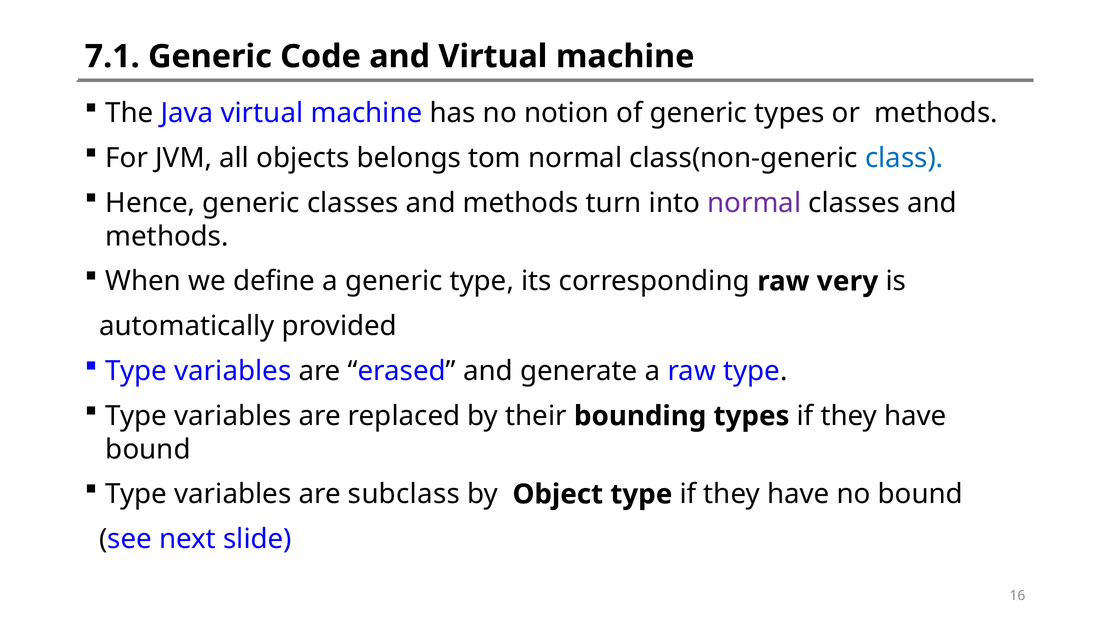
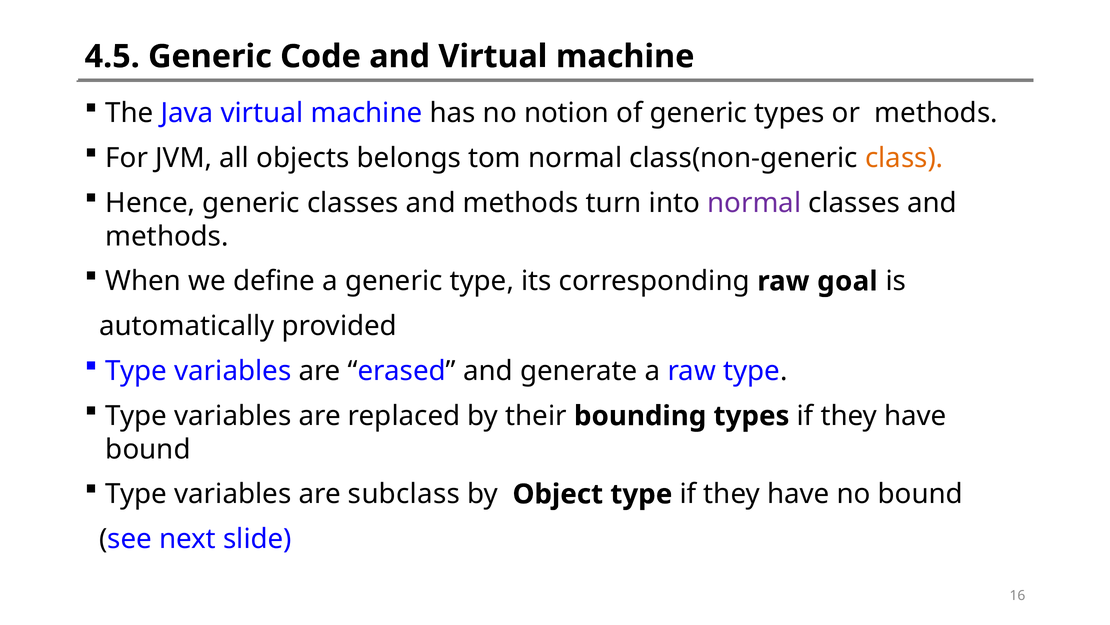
7.1: 7.1 -> 4.5 (112, 56)
class colour: blue -> orange (904, 158)
very: very -> goal (847, 281)
